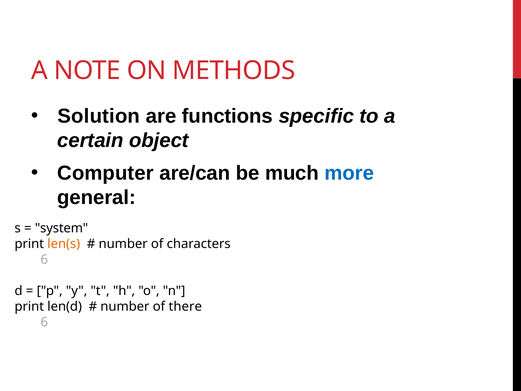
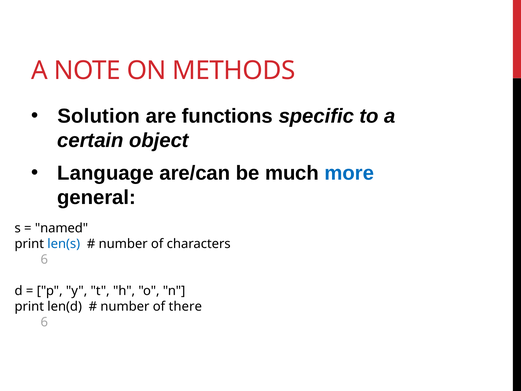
Computer: Computer -> Language (106, 173)
system: system -> named (62, 228)
len(s colour: orange -> blue (64, 244)
